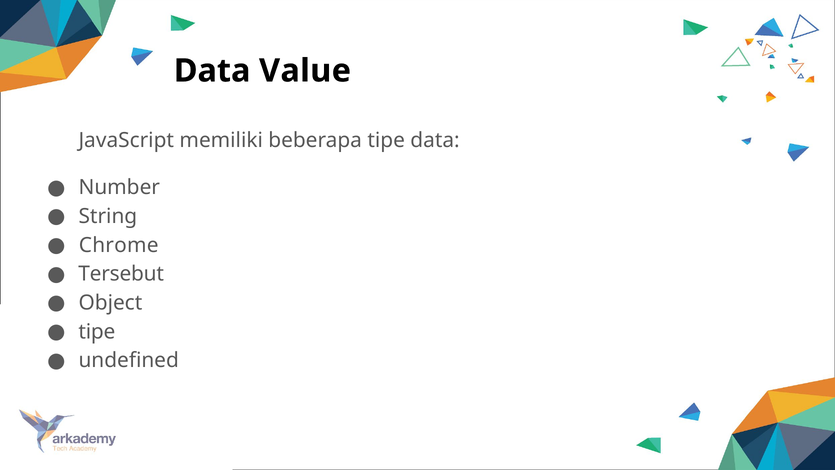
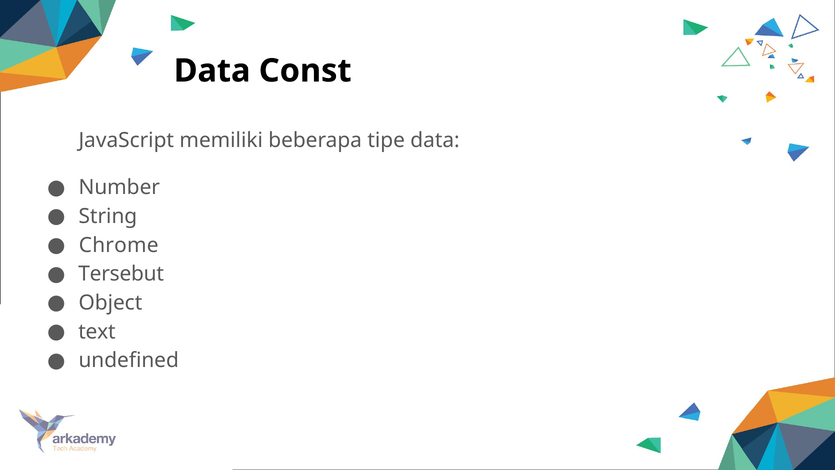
Value: Value -> Const (305, 71)
tipe: tipe -> text (97, 331)
